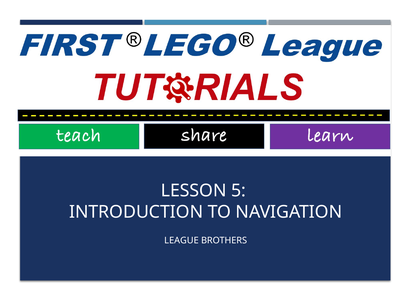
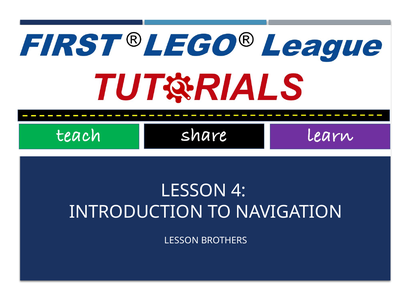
5: 5 -> 4 (239, 191)
LEAGUE: LEAGUE -> LESSON (181, 241)
